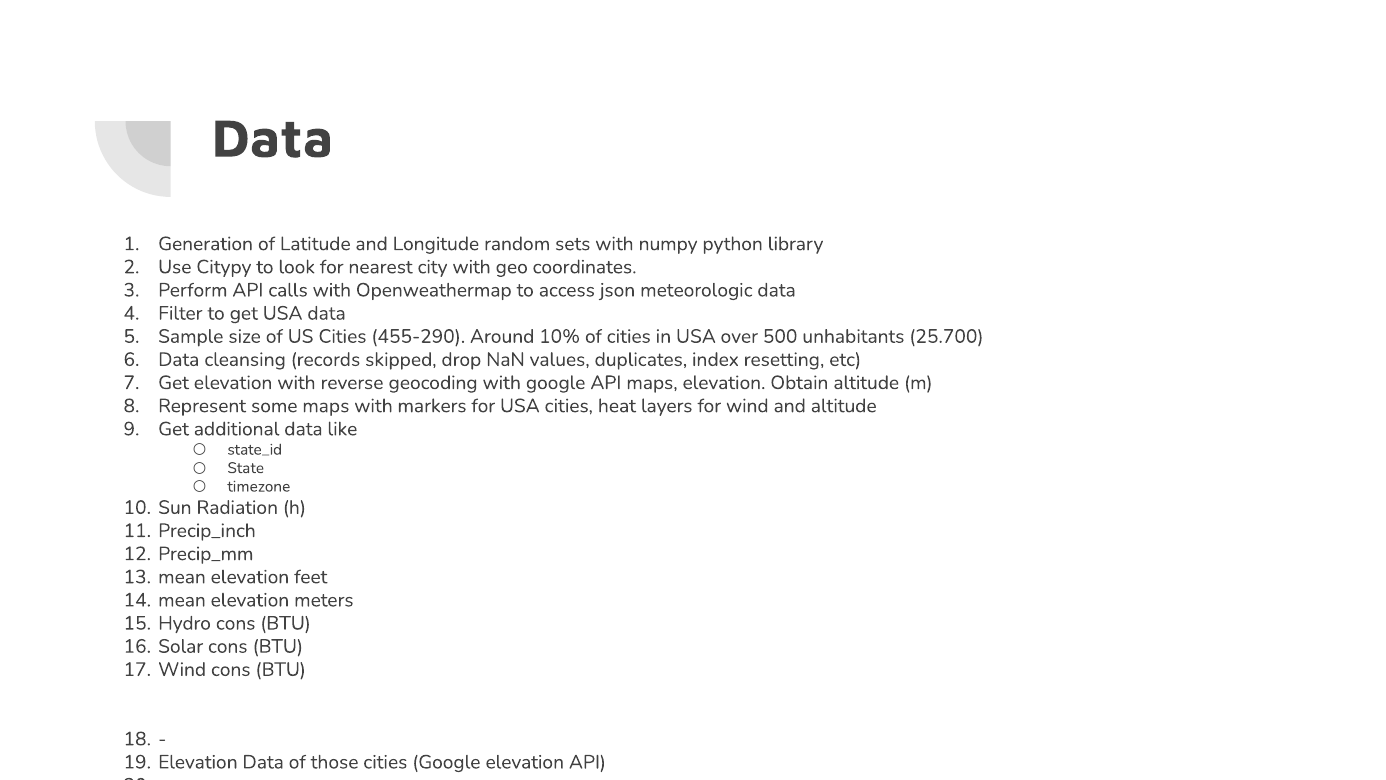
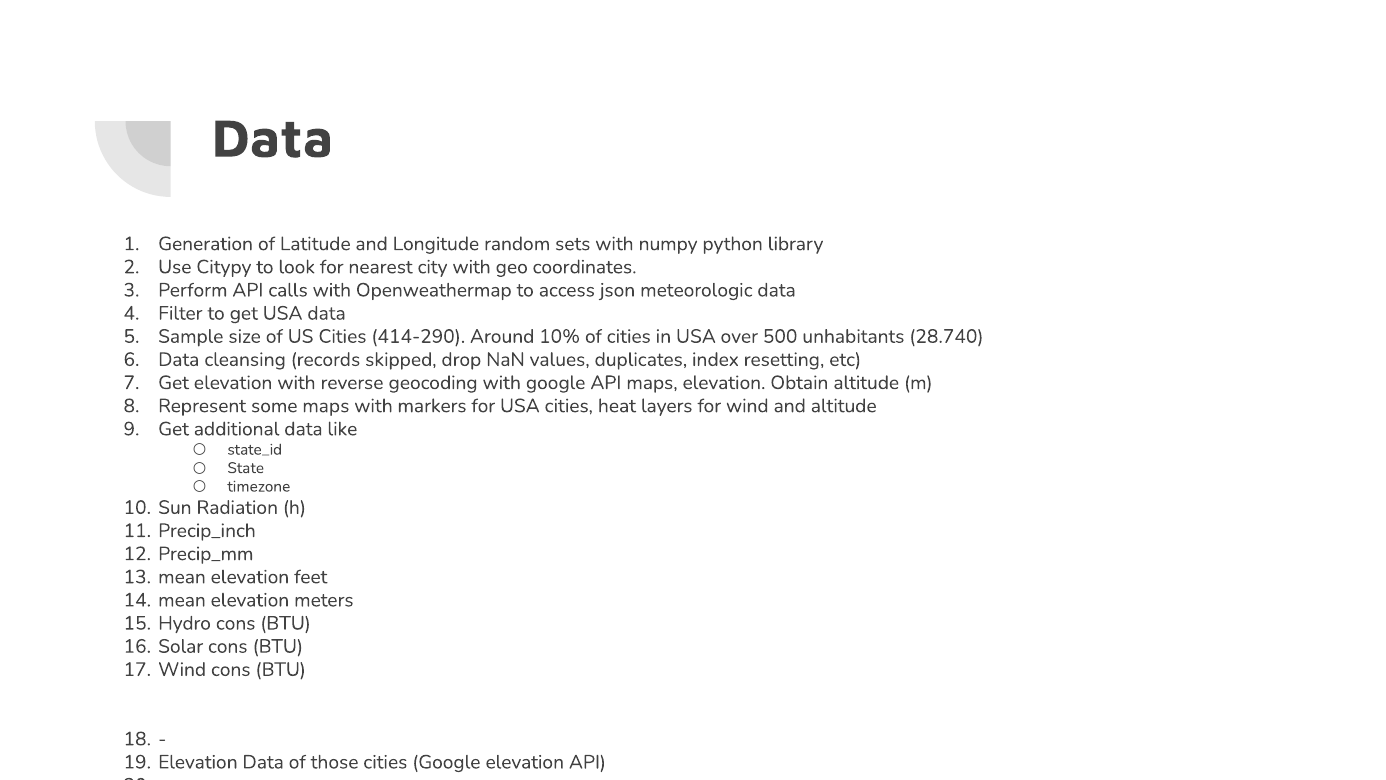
455-290: 455-290 -> 414-290 (418, 336)
25.700: 25.700 -> 28.740 (946, 336)
